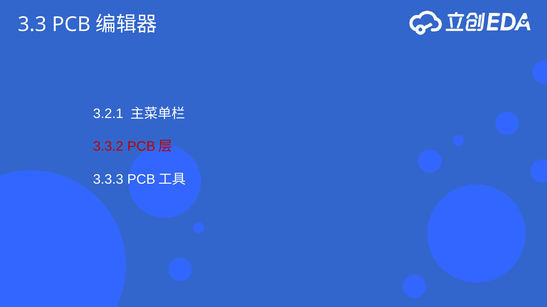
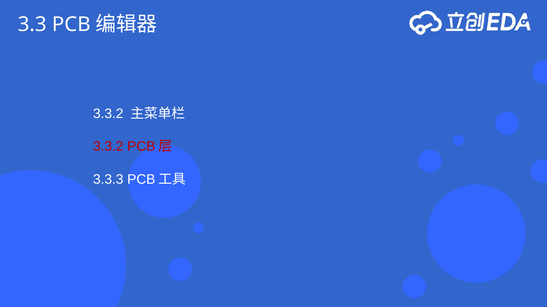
3.2.1: 3.2.1 -> 3.3.2 (108, 114)
